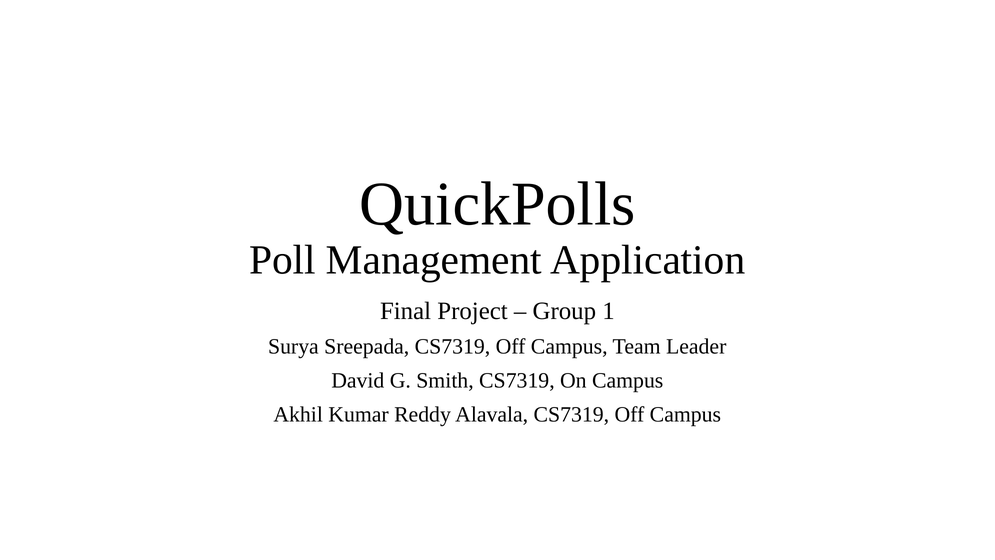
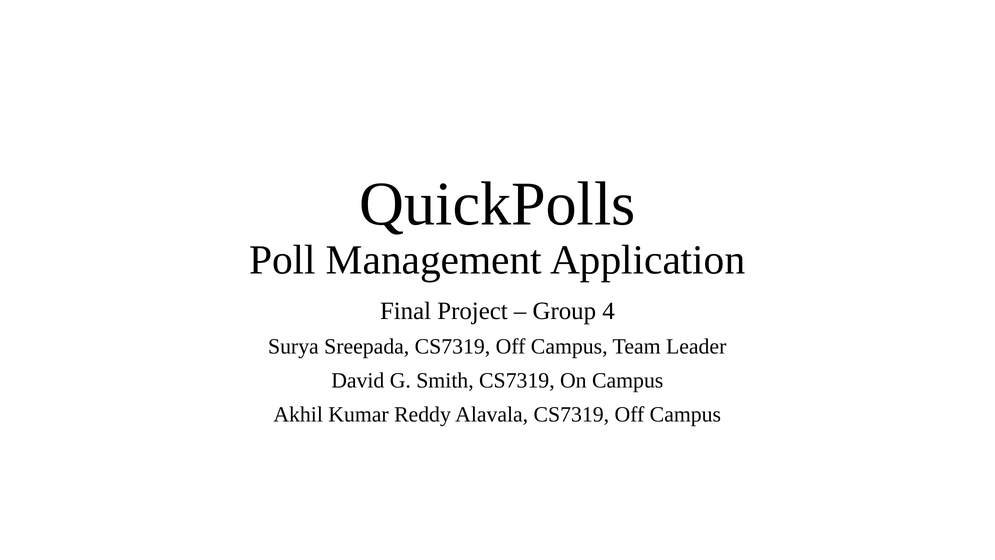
1: 1 -> 4 (609, 311)
